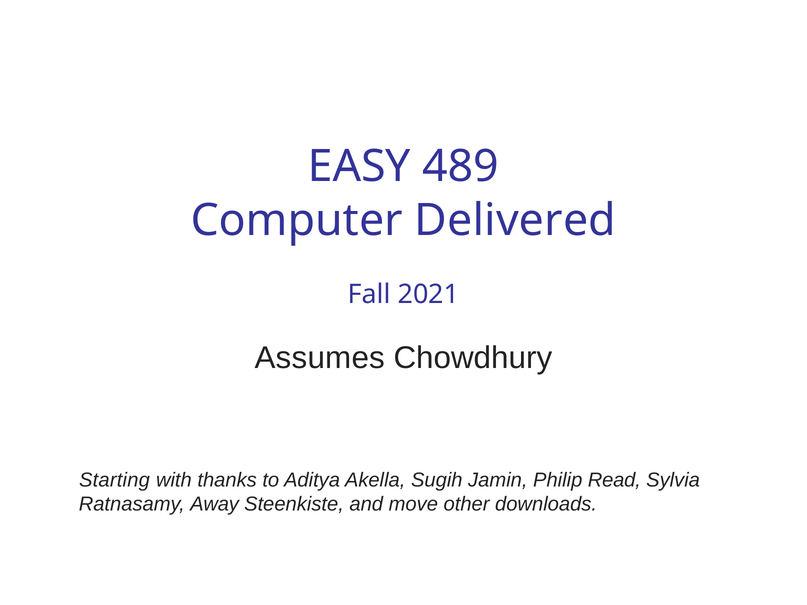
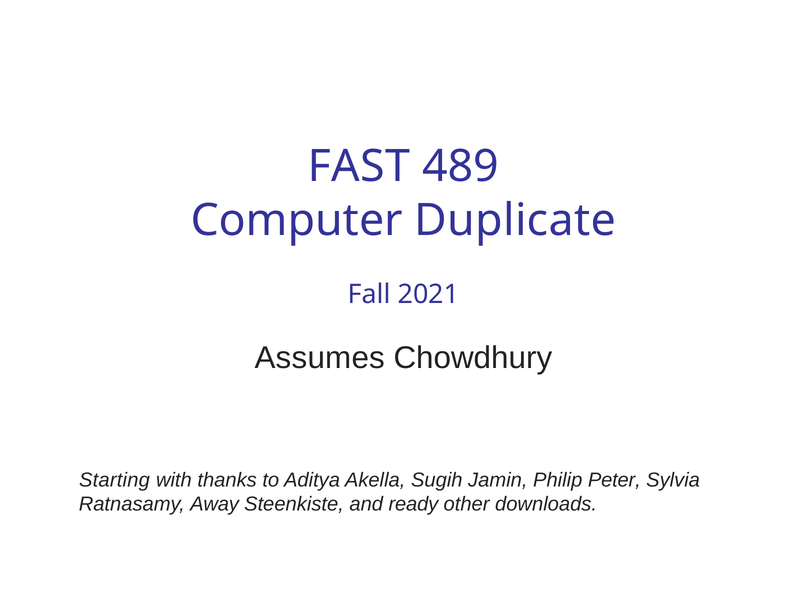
EASY: EASY -> FAST (359, 167)
Delivered: Delivered -> Duplicate (515, 220)
Read: Read -> Peter (614, 480)
move: move -> ready (413, 504)
